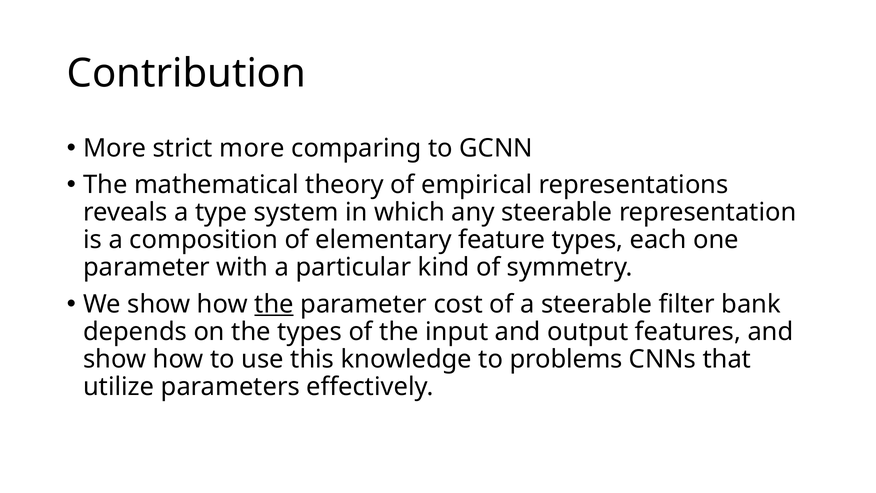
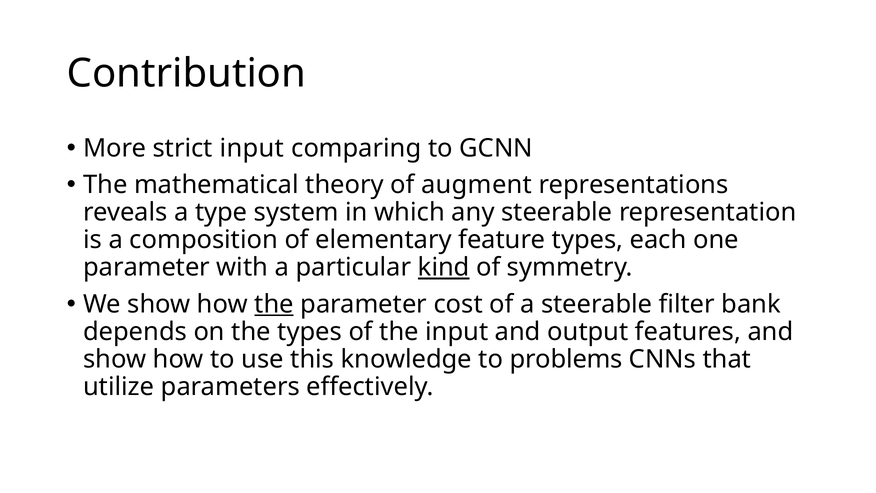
strict more: more -> input (252, 148)
empirical: empirical -> augment (477, 185)
kind underline: none -> present (444, 267)
